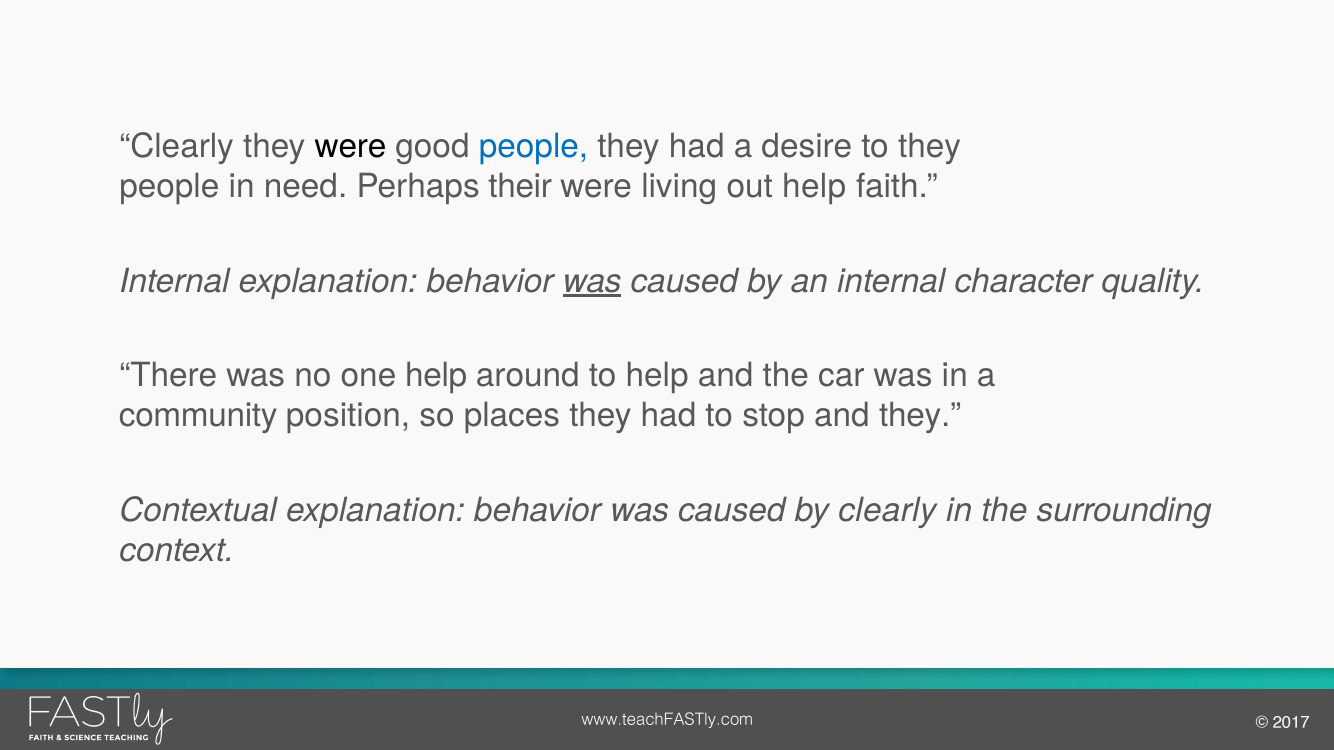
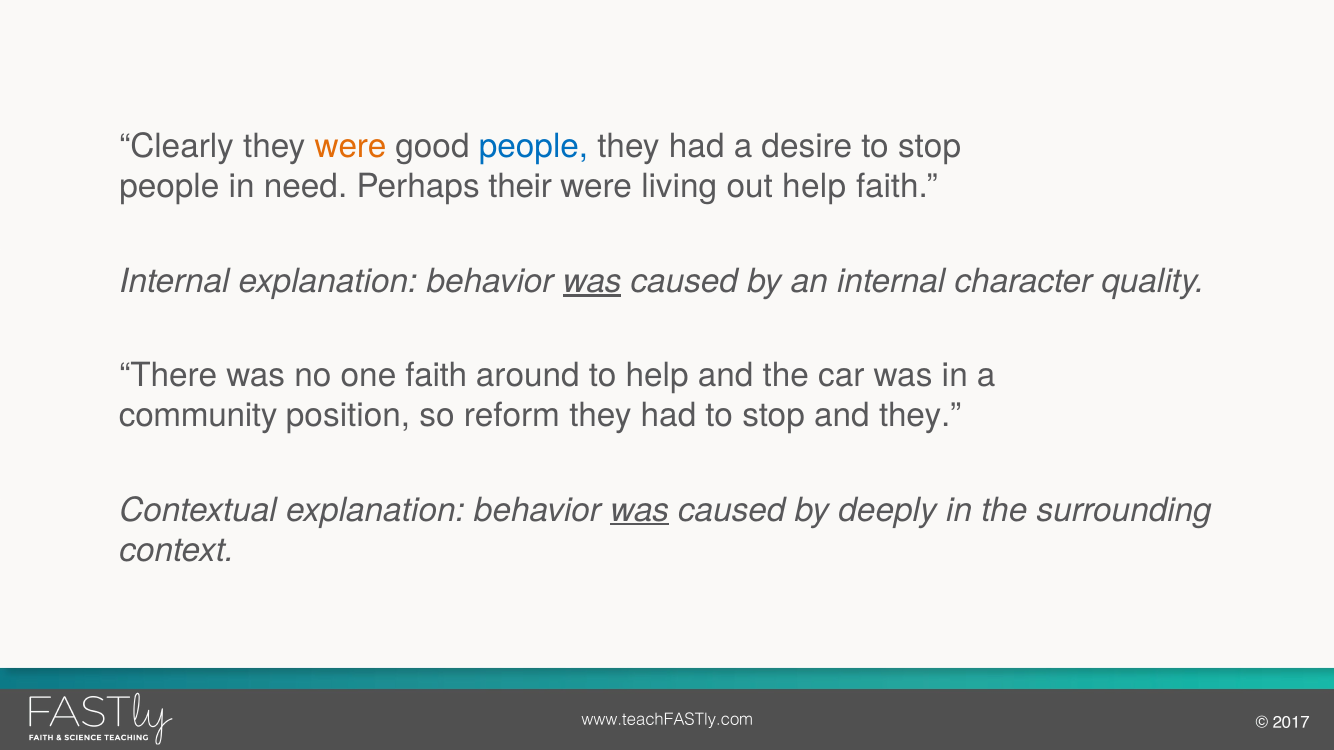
were colour: black -> orange (350, 147)
desire to they: they -> stop (930, 147)
one help: help -> faith (436, 376)
places: places -> reform (512, 416)
was underline: none -> present (640, 510)
by clearly: clearly -> deeply (888, 510)
